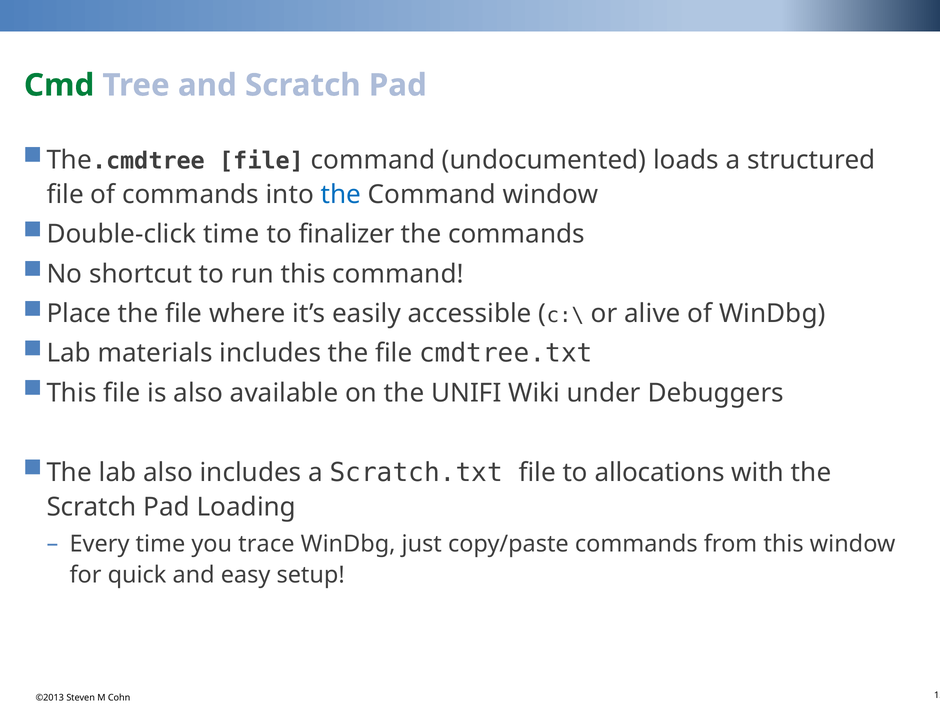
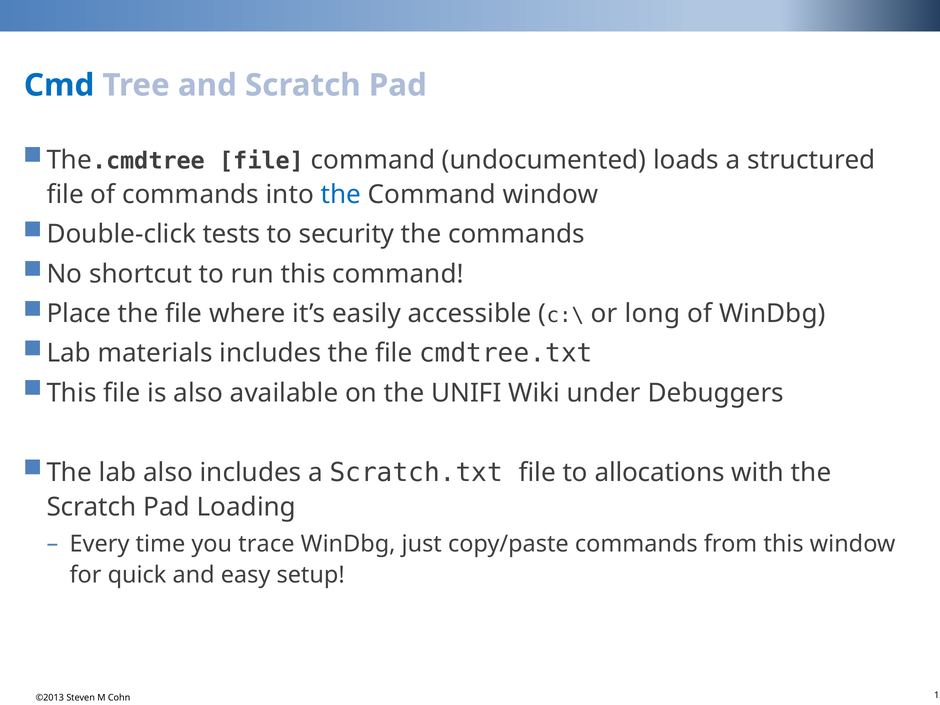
Cmd colour: green -> blue (59, 85)
Double-click time: time -> tests (232, 234)
finalizer: finalizer -> security (347, 234)
alive: alive -> long (652, 314)
